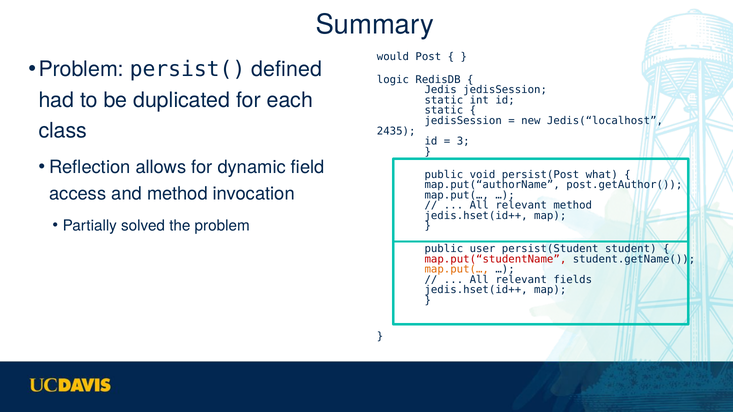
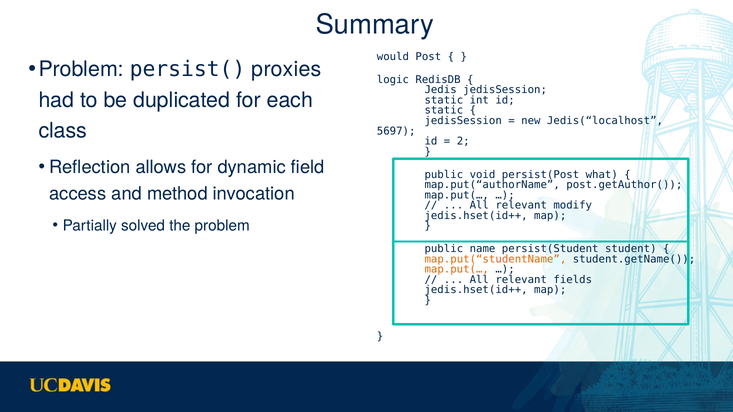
defined: defined -> proxies (287, 69)
2435: 2435 -> 5697 (396, 131)
3: 3 -> 2 (463, 141)
relevant method: method -> modify (573, 205)
user: user -> name (483, 249)
map.put(“studentName colour: red -> orange (495, 259)
